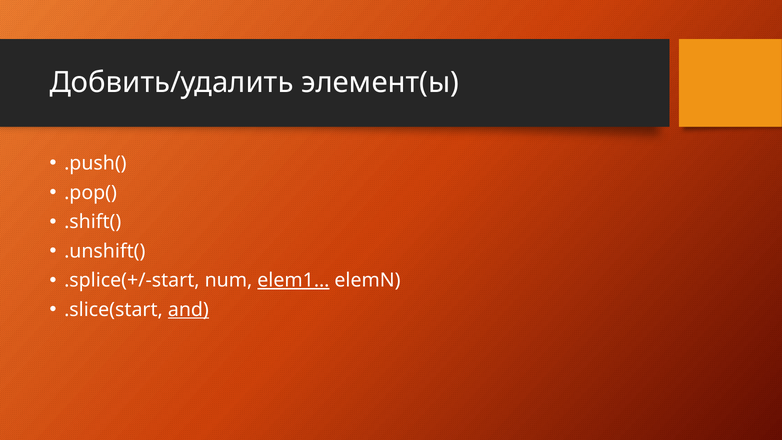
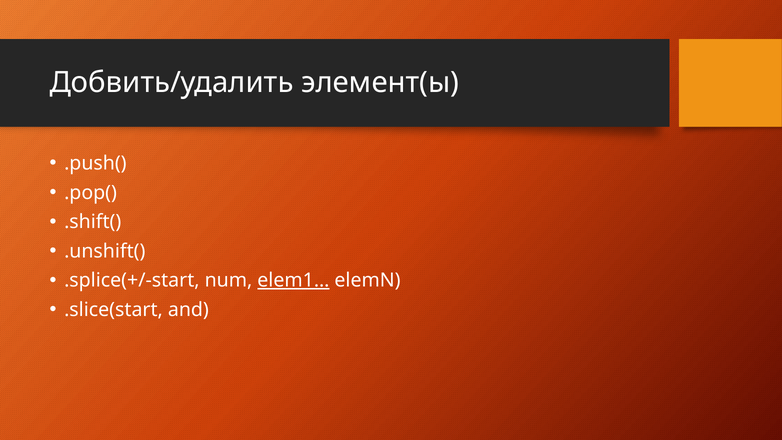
and underline: present -> none (188, 310)
